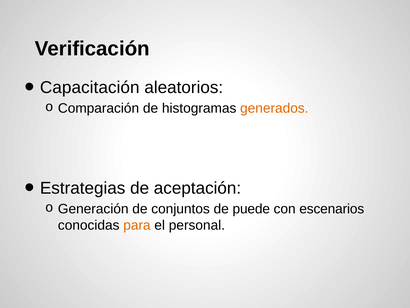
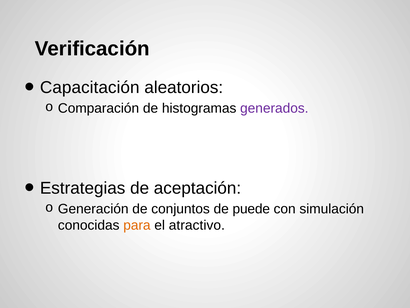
generados colour: orange -> purple (274, 108)
escenarios: escenarios -> simulación (332, 209)
personal: personal -> atractivo (197, 225)
